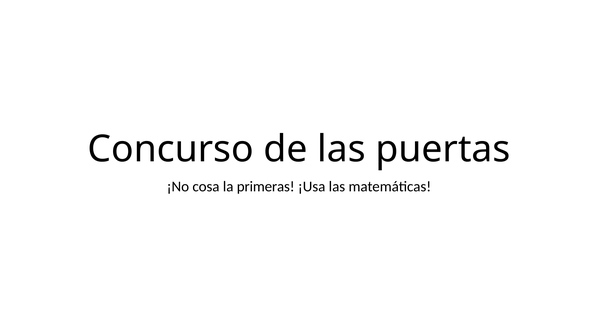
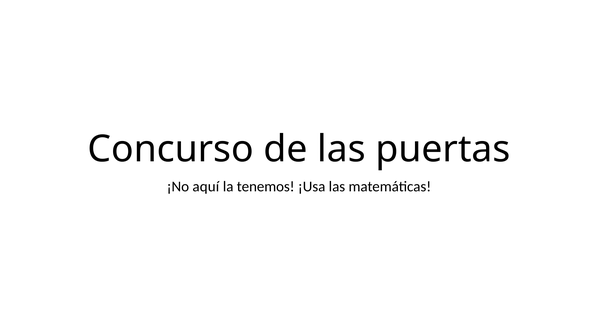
cosa: cosa -> aquí (206, 187)
primeras: primeras -> tenemos (266, 187)
